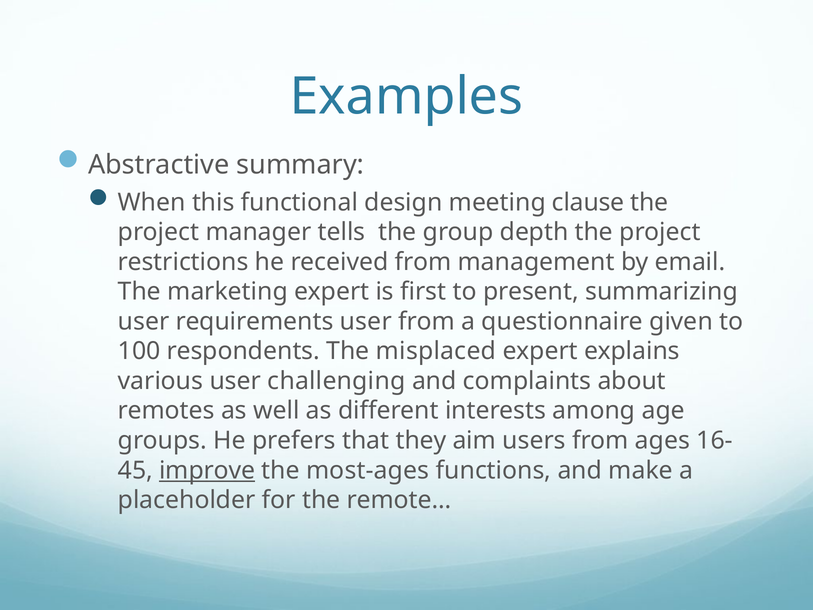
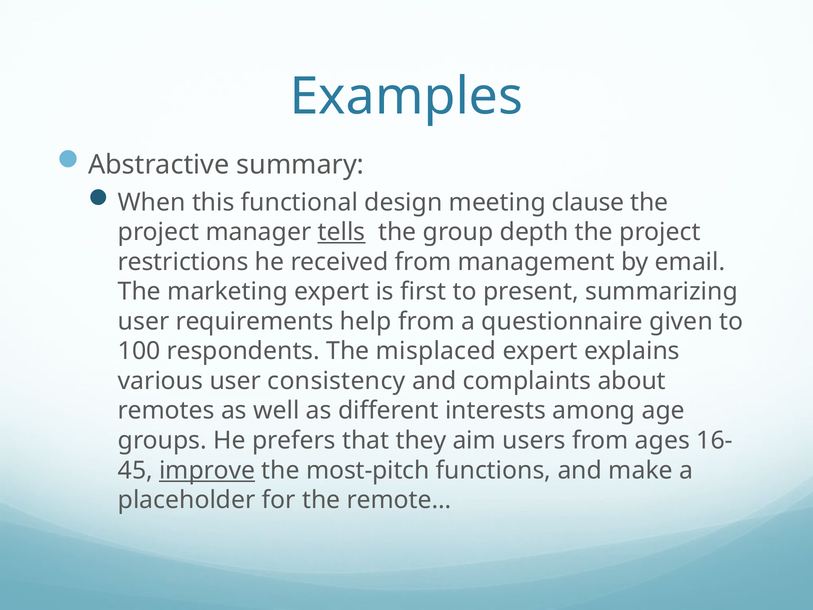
tells underline: none -> present (342, 232)
requirements user: user -> help (366, 321)
challenging: challenging -> consistency (336, 381)
most-ages: most-ages -> most-pitch (368, 470)
